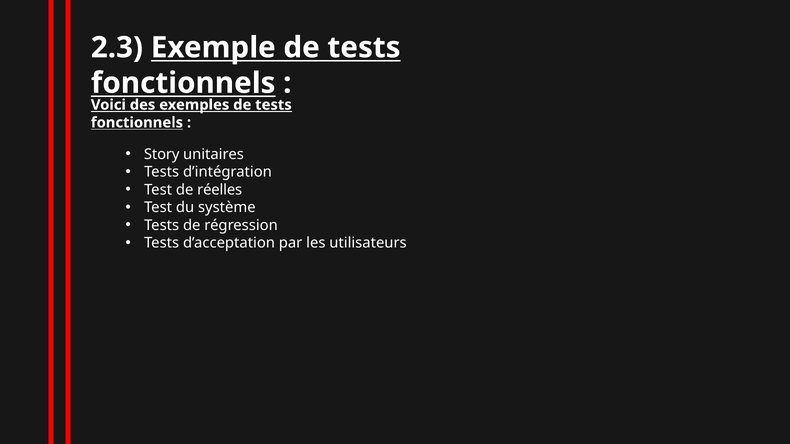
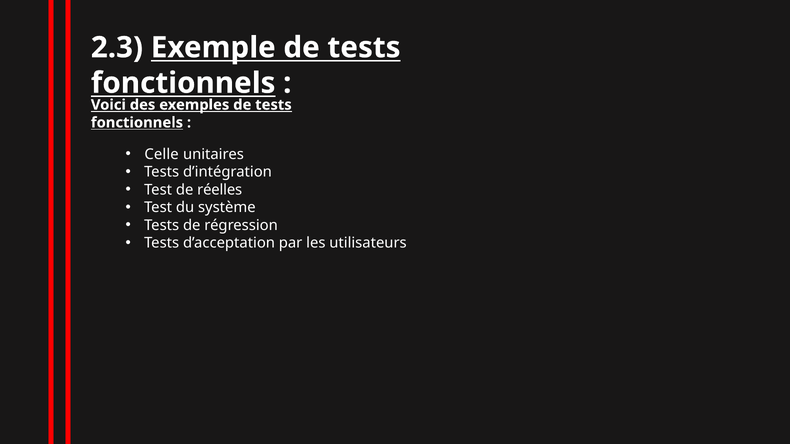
Story: Story -> Celle (162, 154)
